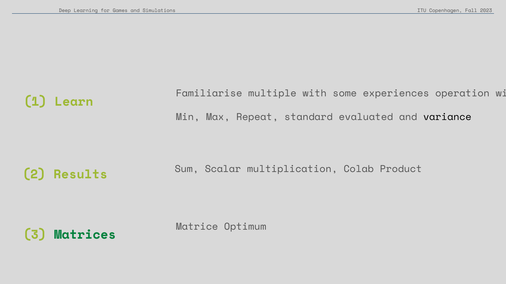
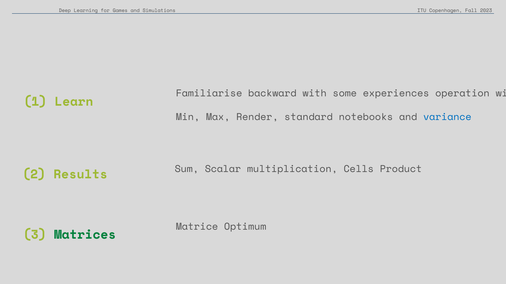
multiple: multiple -> backward (272, 94)
Repeat: Repeat -> Render (257, 117)
evaluated: evaluated -> notebooks (366, 117)
variance colour: black -> blue (447, 117)
Colab: Colab -> Cells (359, 169)
